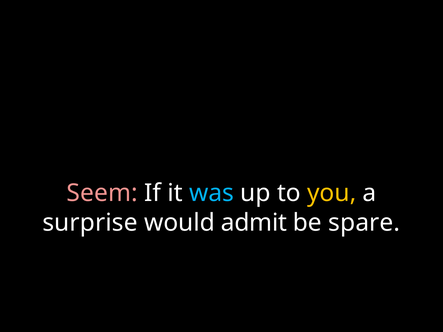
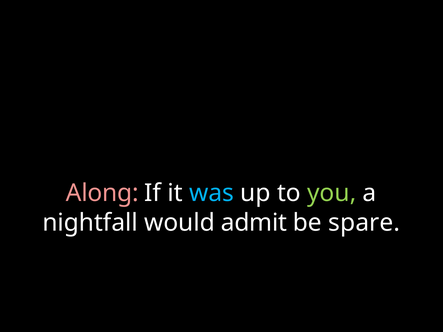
Seem: Seem -> Along (102, 193)
you colour: yellow -> light green (332, 193)
surprise: surprise -> nightfall (90, 223)
